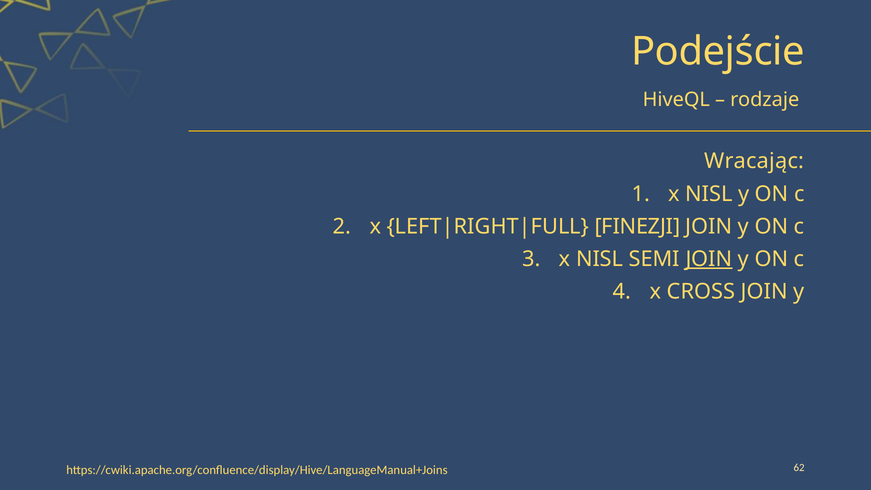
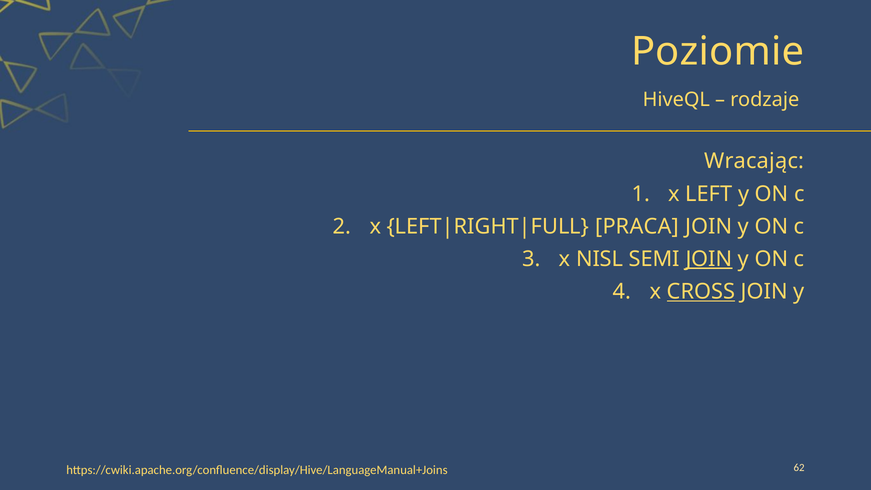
Podejście: Podejście -> Poziomie (718, 51)
NISL: NISL -> LEFT (709, 194)
FINEZJI: FINEZJI -> PRACA (637, 226)
CROSS underline: none -> present (701, 292)
